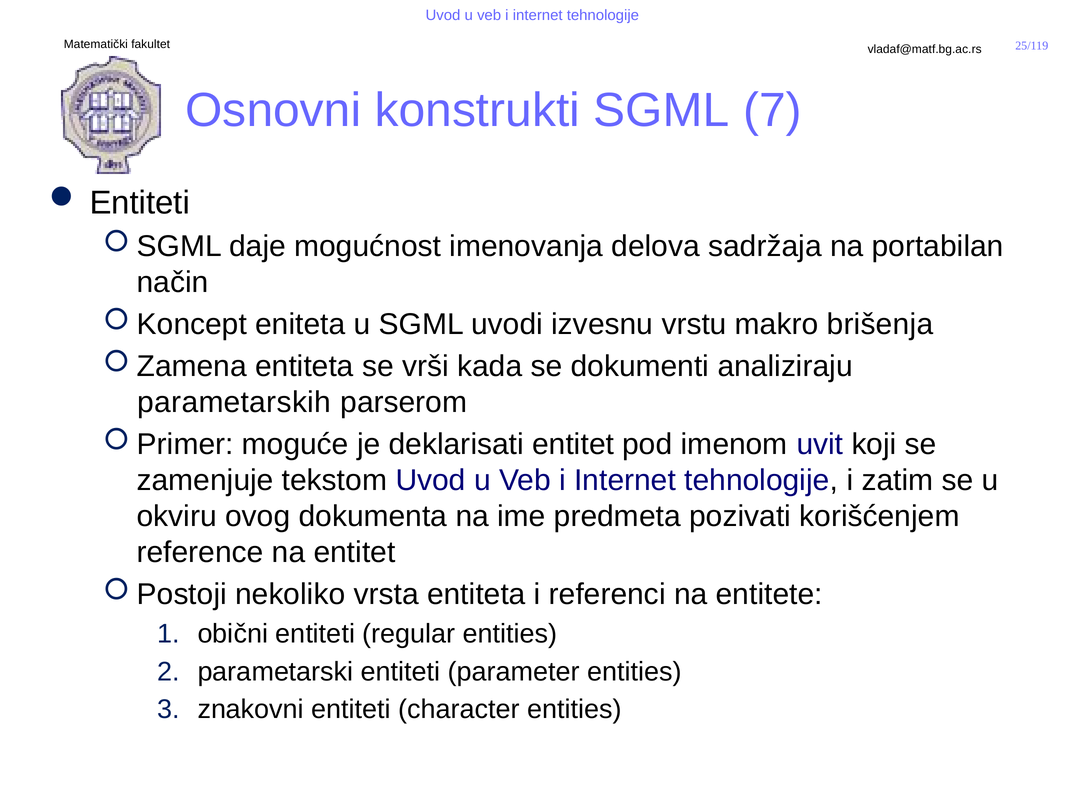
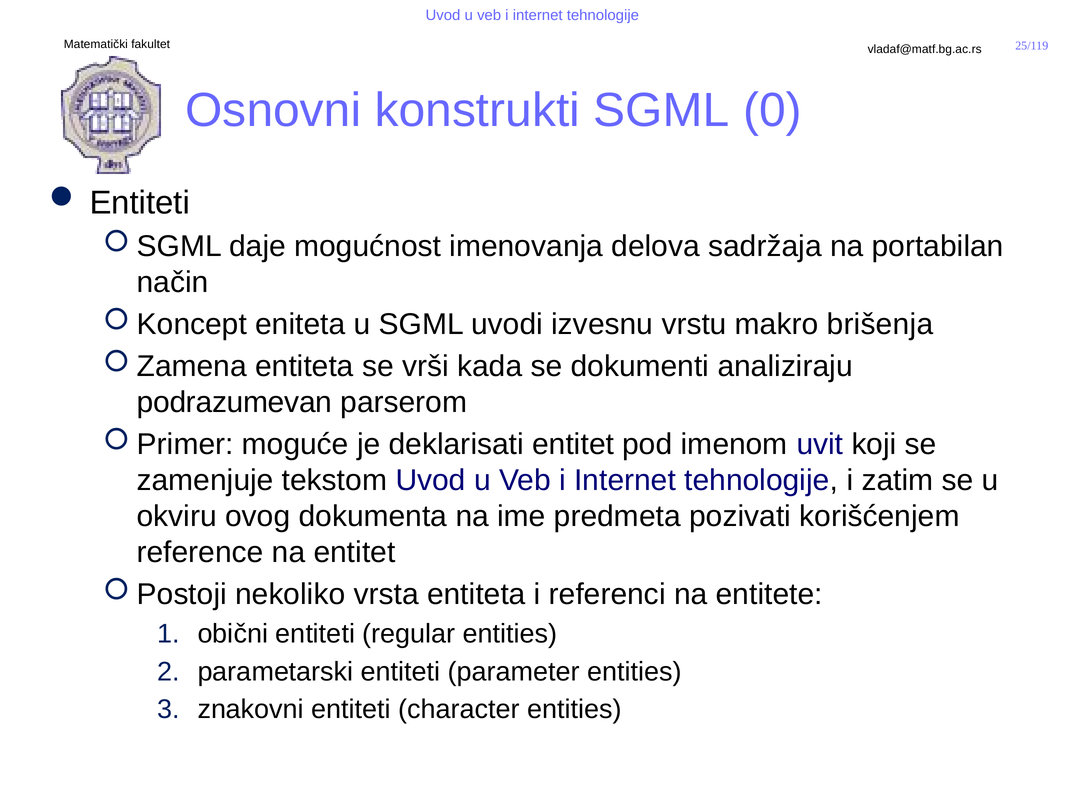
7: 7 -> 0 (773, 110)
parametarskih: parametarskih -> podrazumevan (234, 402)
